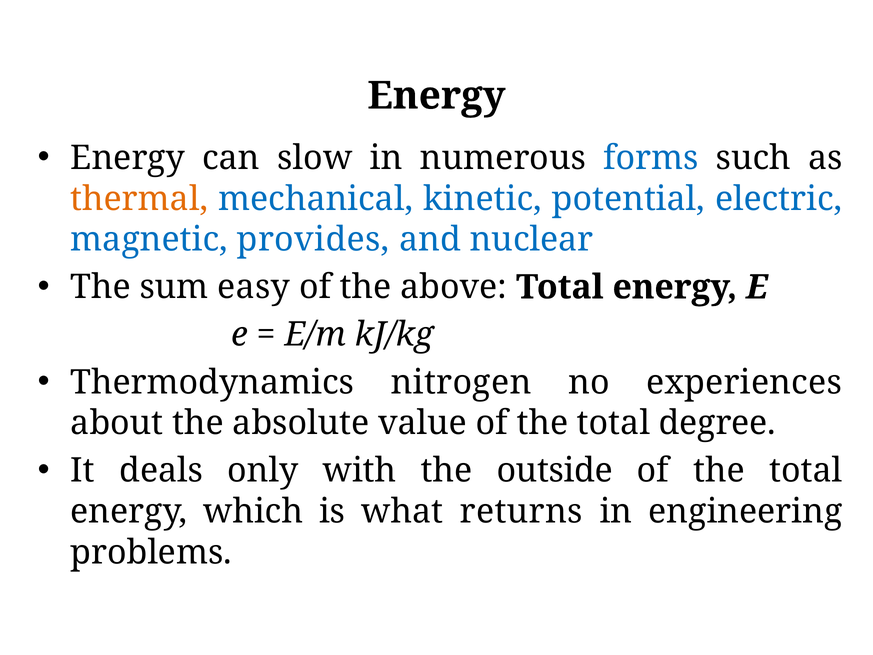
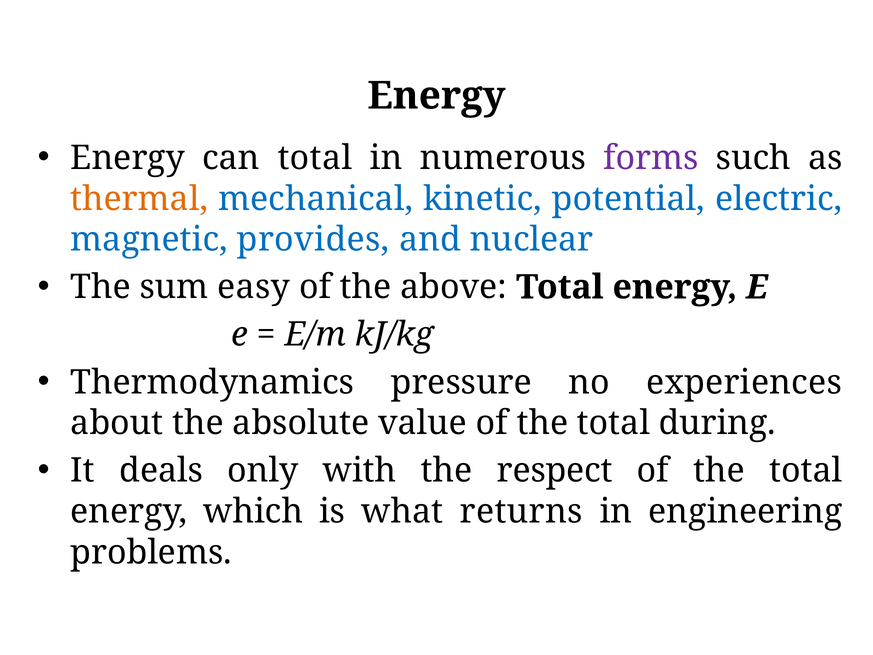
can slow: slow -> total (315, 158)
forms colour: blue -> purple (651, 158)
nitrogen: nitrogen -> pressure (461, 382)
degree: degree -> during (717, 423)
outside: outside -> respect (555, 471)
